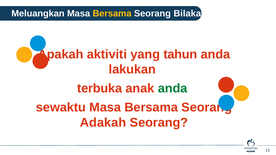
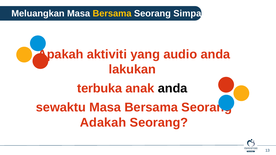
Bilakah: Bilakah -> Simpan (190, 14)
tahun: tahun -> audio (180, 54)
anda colour: green -> black (173, 89)
